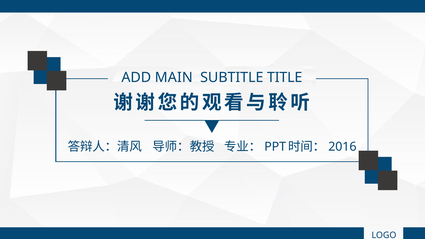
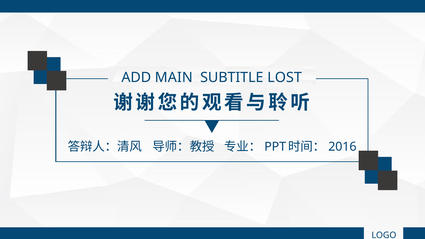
TITLE: TITLE -> LOST (285, 78)
